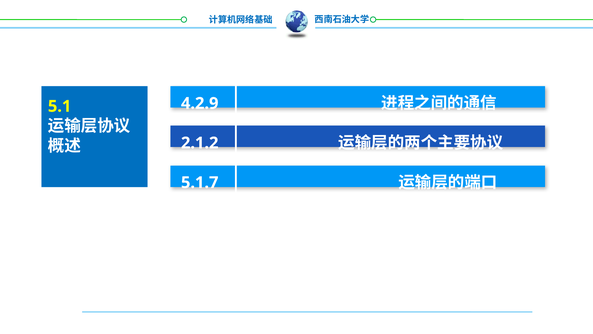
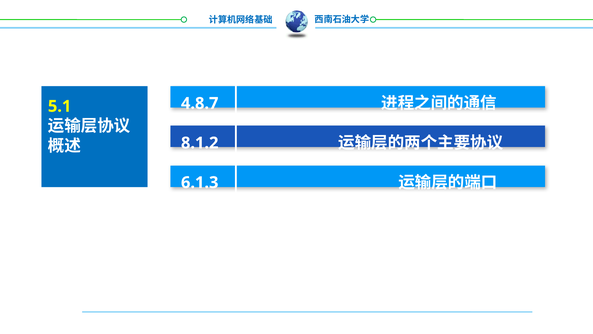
4.2.9: 4.2.9 -> 4.8.7 (200, 103)
2.1.2: 2.1.2 -> 8.1.2 (200, 143)
5.1.7: 5.1.7 -> 6.1.3 (200, 182)
